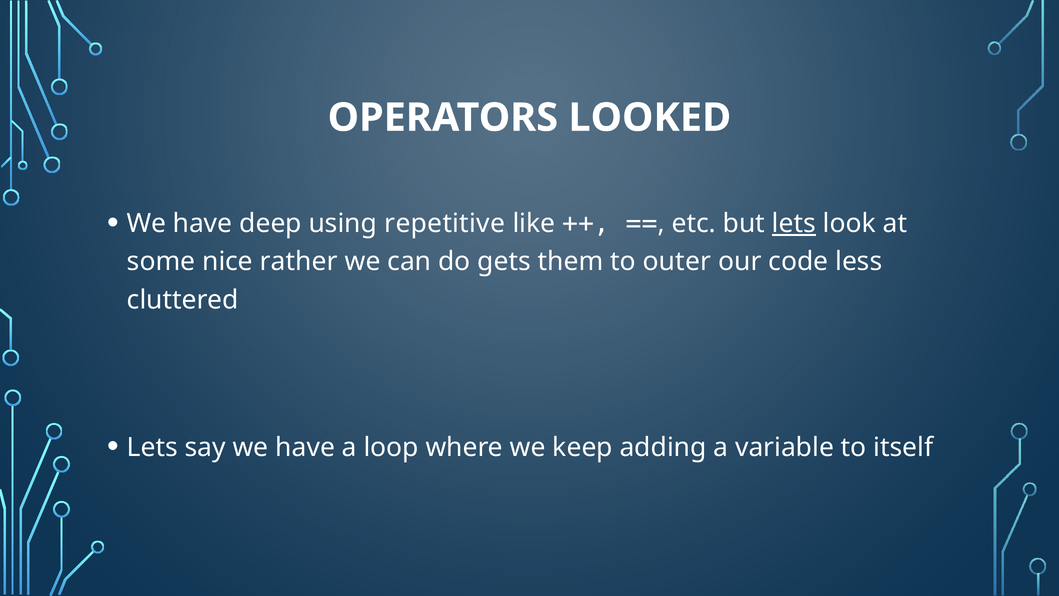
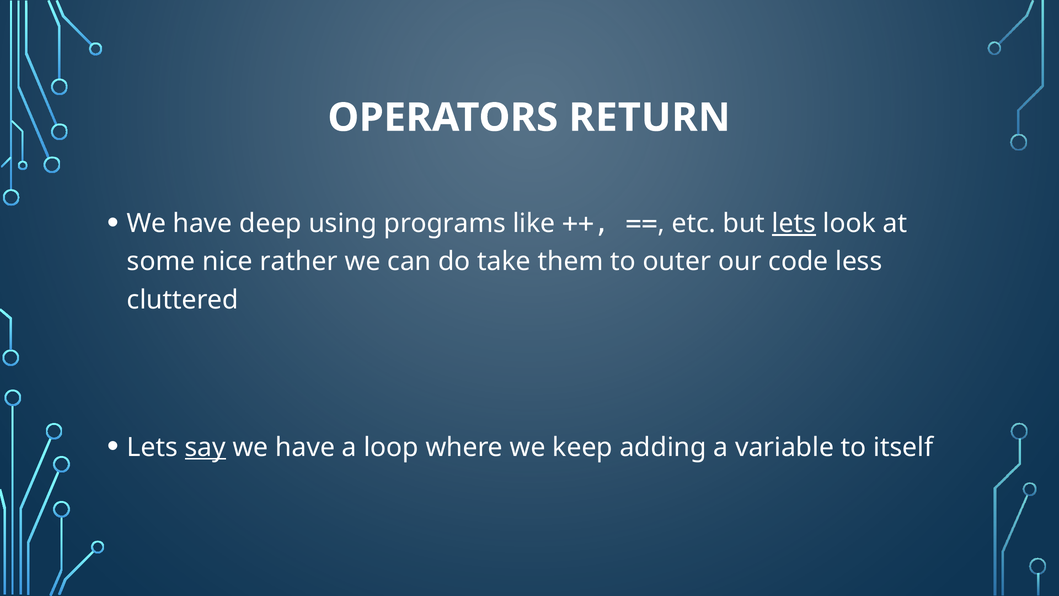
LOOKED: LOOKED -> RETURN (650, 118)
repetitive: repetitive -> programs (445, 223)
gets: gets -> take (504, 262)
say underline: none -> present (205, 447)
